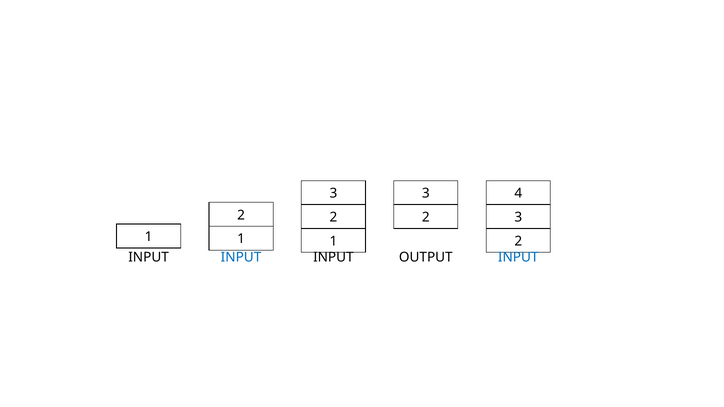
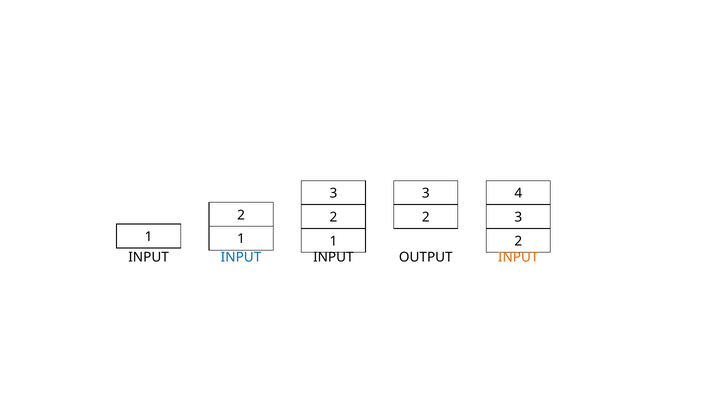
INPUT colour: blue -> orange (518, 258)
